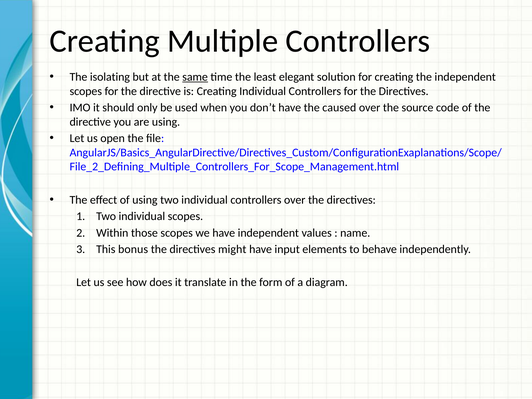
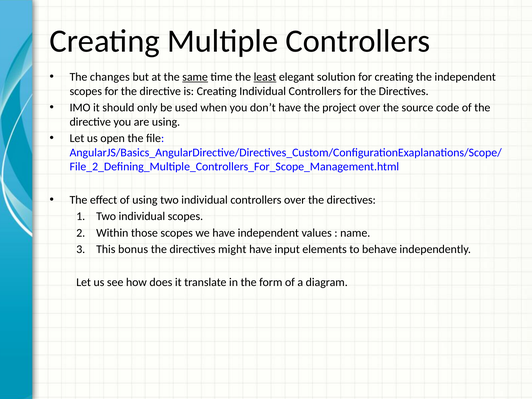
isolating: isolating -> changes (110, 77)
least underline: none -> present (265, 77)
caused: caused -> project (339, 108)
